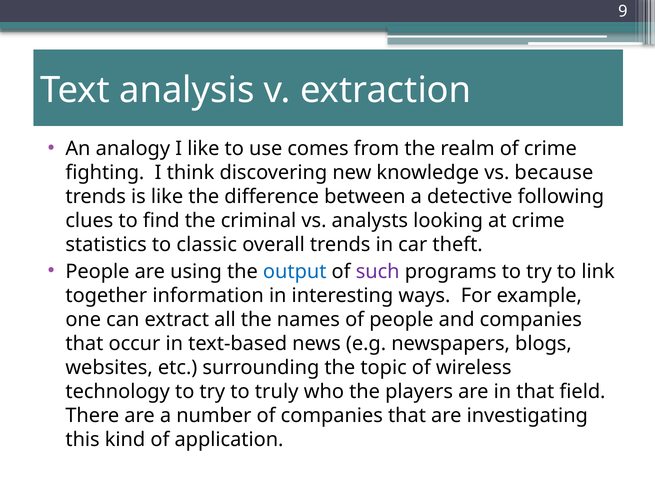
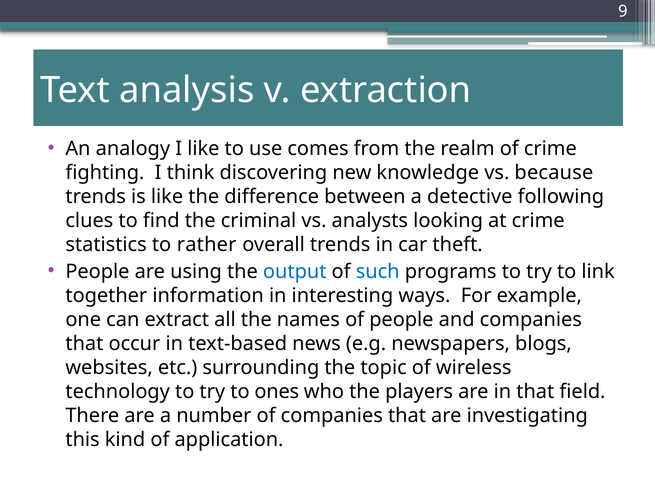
classic: classic -> rather (207, 245)
such colour: purple -> blue (378, 272)
truly: truly -> ones (277, 392)
